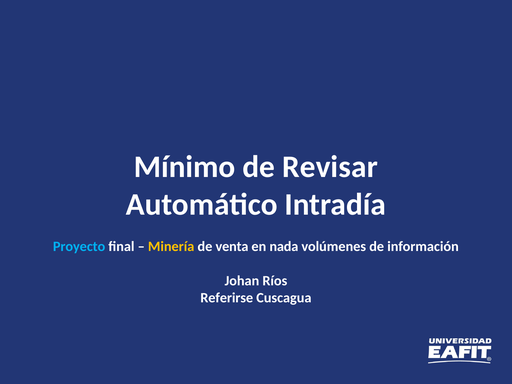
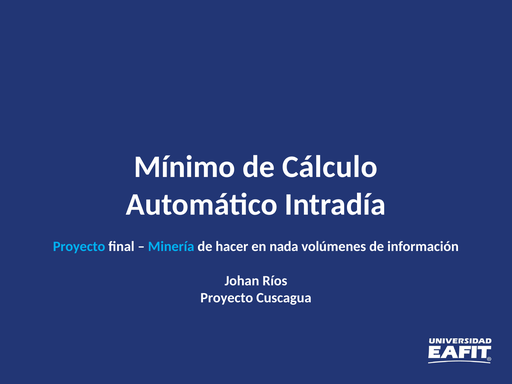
Revisar: Revisar -> Cálculo (330, 167)
Minería colour: yellow -> light blue (171, 247)
venta: venta -> hacer (232, 247)
Referirse: Referirse -> Proyecto (227, 298)
